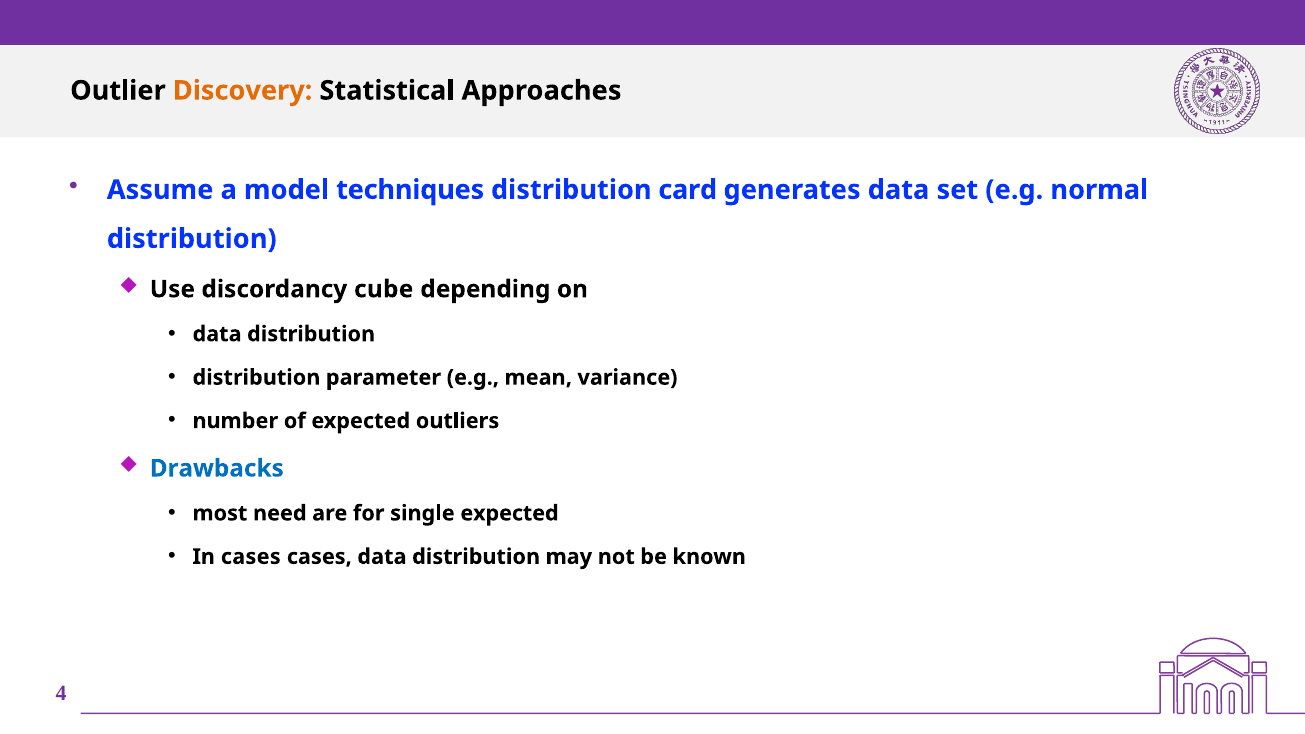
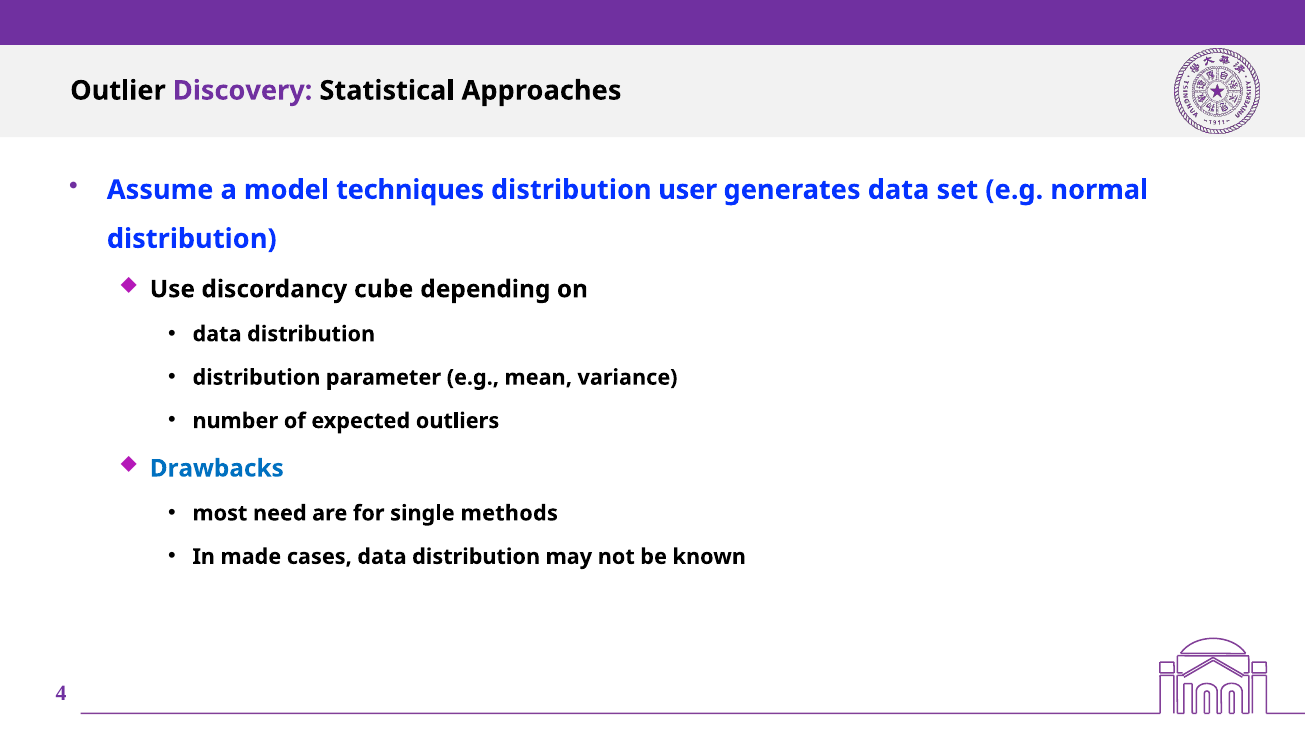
Discovery colour: orange -> purple (243, 91)
card: card -> user (688, 190)
single expected: expected -> methods (509, 513)
In cases: cases -> made (251, 557)
